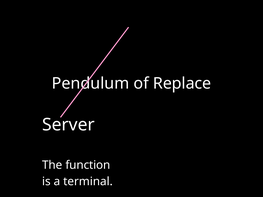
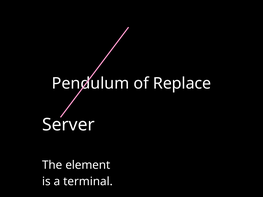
function: function -> element (88, 165)
